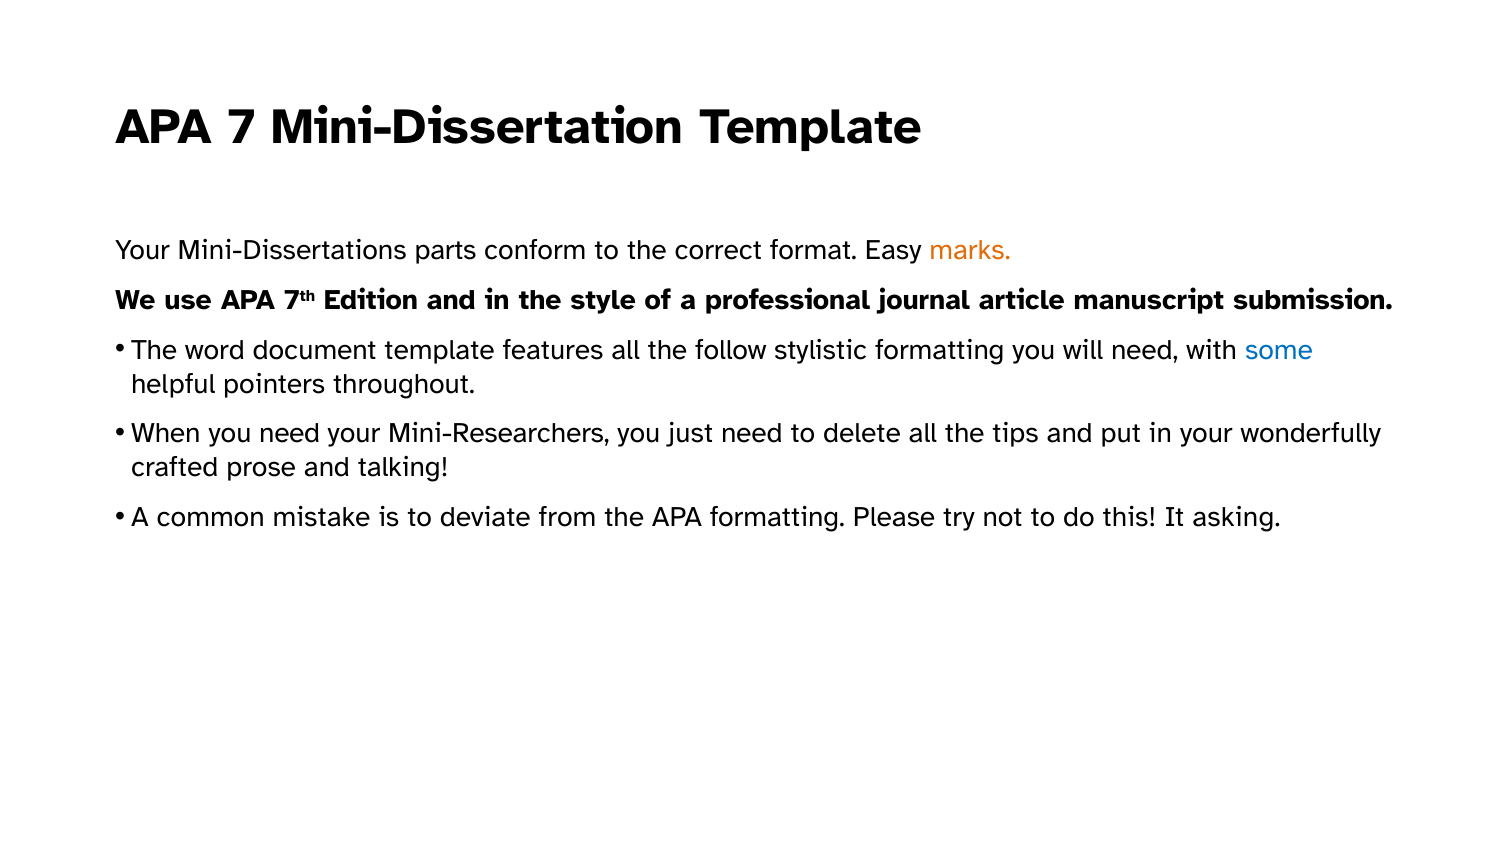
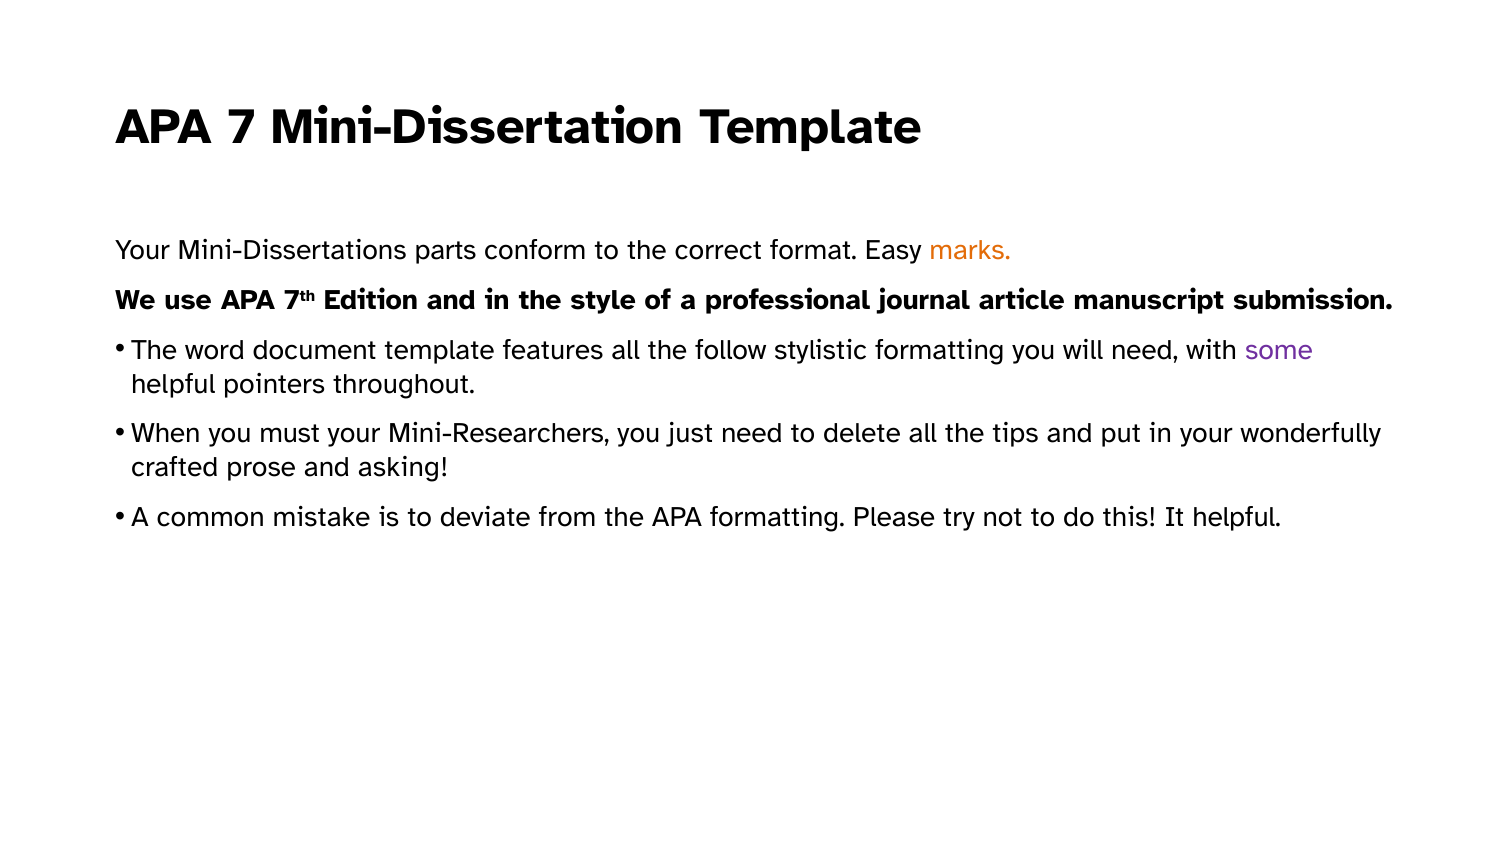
some colour: blue -> purple (1279, 350)
you need: need -> must (290, 434)
talking: talking -> asking (403, 468)
It asking: asking -> helpful (1237, 518)
